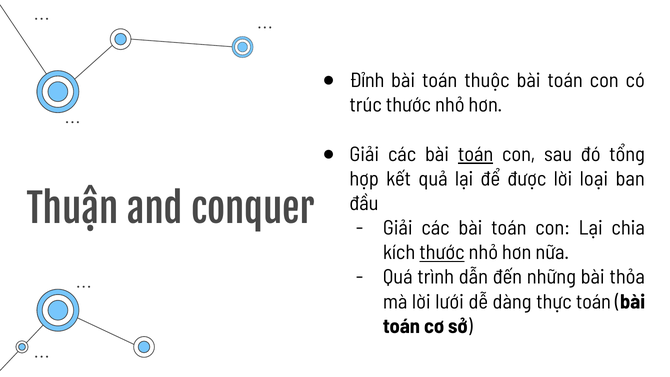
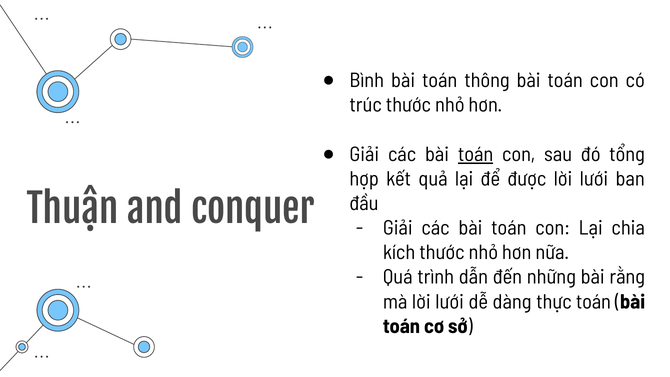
Đỉnh: Đỉnh -> Bình (367, 81)
thuộc: thuộc -> thông (487, 81)
được lời loại: loại -> lưới (594, 179)
thước underline: present -> none (442, 253)
thỏa: thỏa -> rằng (627, 277)
